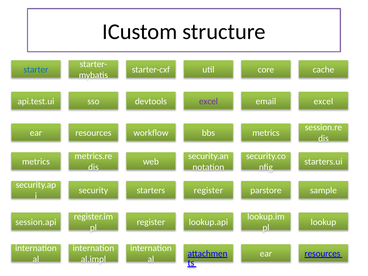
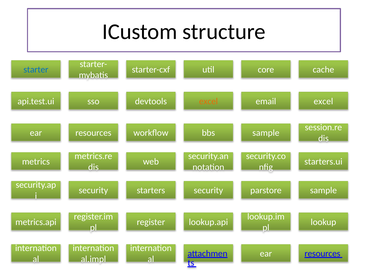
excel colour: purple -> orange (208, 101)
bbs metrics: metrics -> sample (266, 133)
starters register: register -> security (208, 190)
session.api: session.api -> metrics.api (36, 222)
